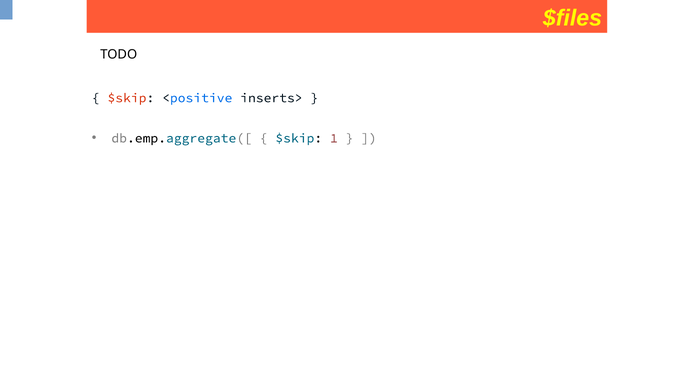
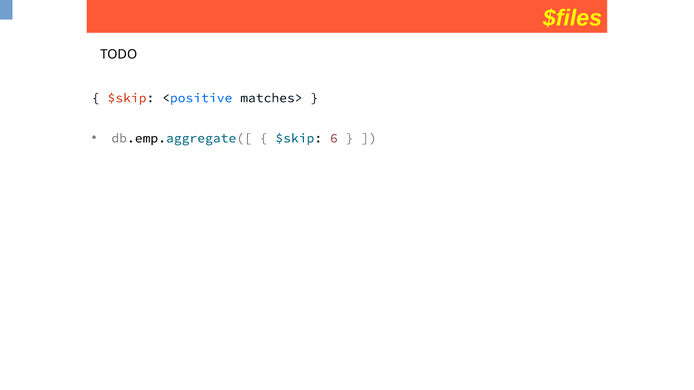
inserts>: inserts> -> matches> (271, 98)
1: 1 -> 6 (334, 138)
